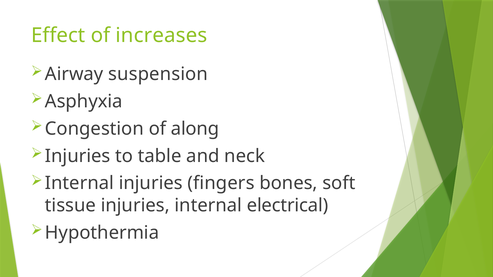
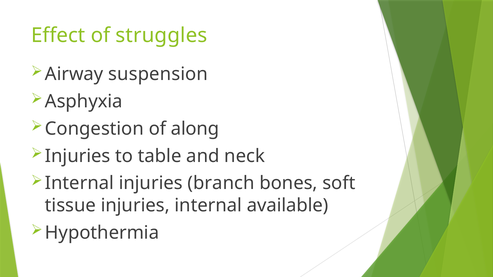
increases: increases -> struggles (161, 36)
fingers: fingers -> branch (221, 183)
electrical: electrical -> available (288, 206)
